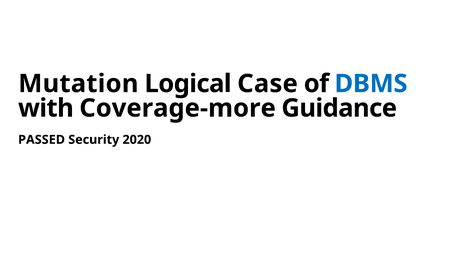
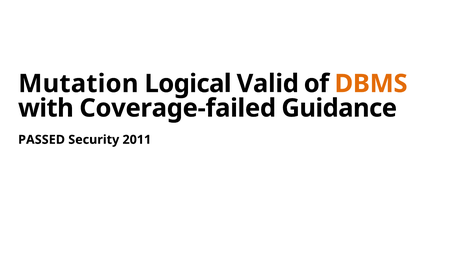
Case: Case -> Valid (268, 84)
DBMS colour: blue -> orange (371, 84)
Coverage-more: Coverage-more -> Coverage-failed (178, 108)
2020: 2020 -> 2011 (137, 140)
